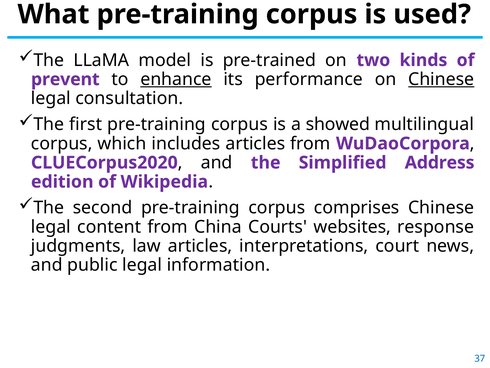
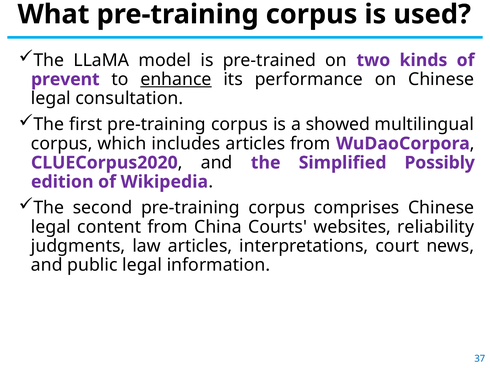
Chinese underline: present -> none (441, 79)
Address: Address -> Possibly (440, 162)
response: response -> reliability (436, 227)
